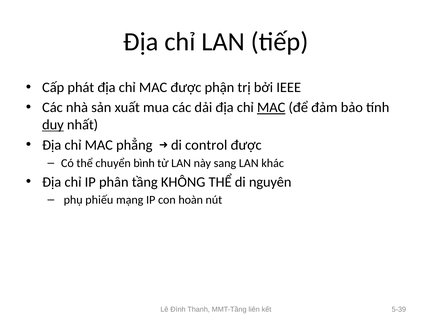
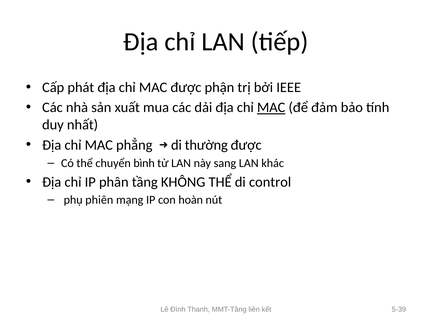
duy underline: present -> none (53, 125)
control: control -> thường (206, 145)
nguyên: nguyên -> control (270, 182)
phiếu: phiếu -> phiên (99, 200)
